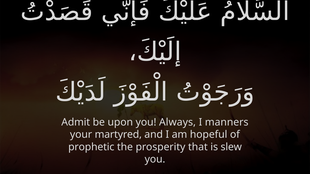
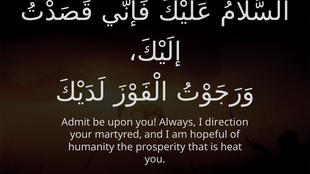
manners: manners -> direction (227, 122)
prophetic: prophetic -> humanity (91, 147)
slew: slew -> heat (231, 147)
